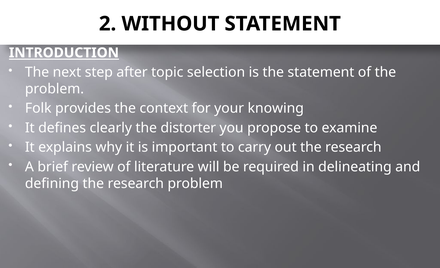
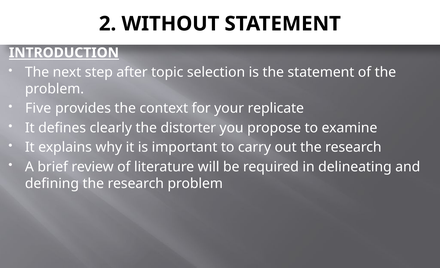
Folk: Folk -> Five (38, 108)
knowing: knowing -> replicate (276, 108)
